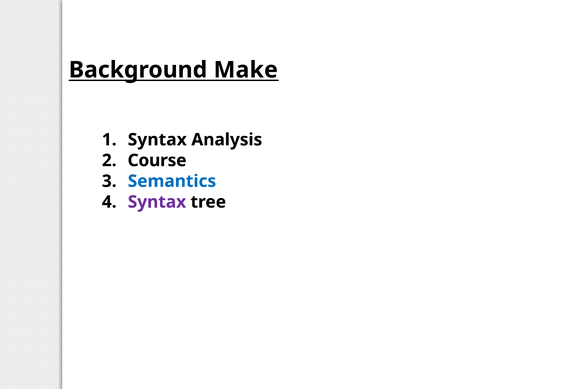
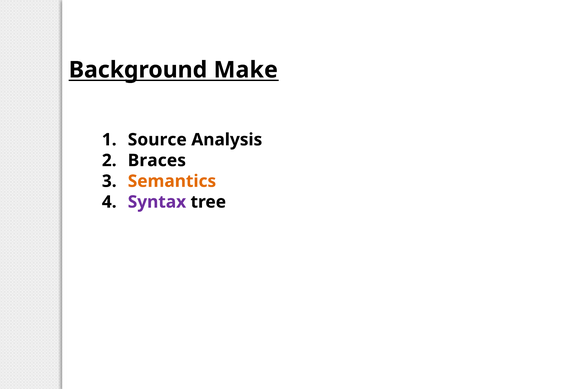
Syntax: Syntax -> Source (157, 139)
Course: Course -> Braces (157, 160)
Semantics colour: blue -> orange (172, 181)
